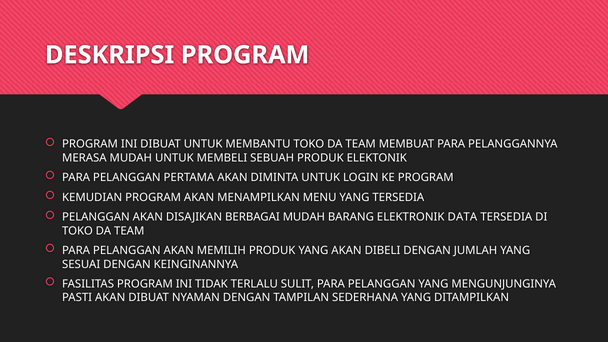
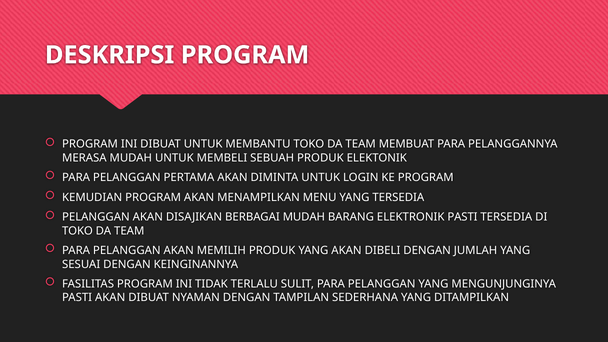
ELEKTRONIK DATA: DATA -> PASTI (463, 217)
